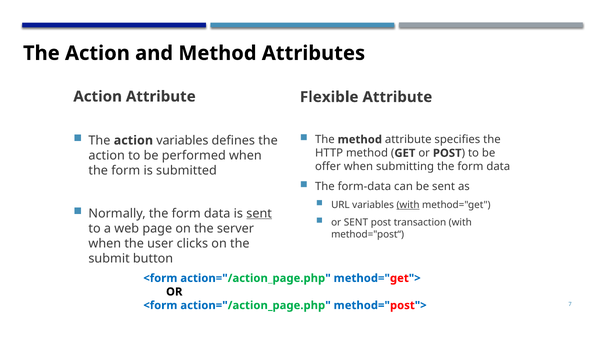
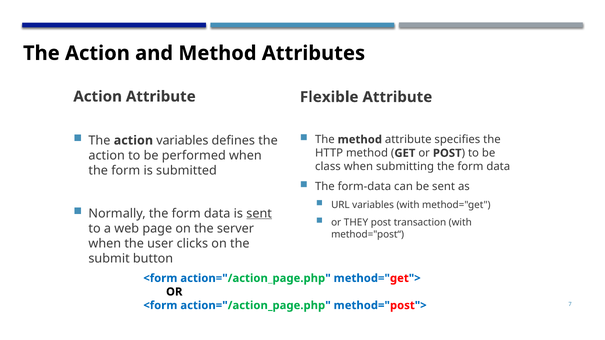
offer: offer -> class (328, 167)
with underline: present -> none (408, 205)
or SENT: SENT -> THEY (356, 223)
